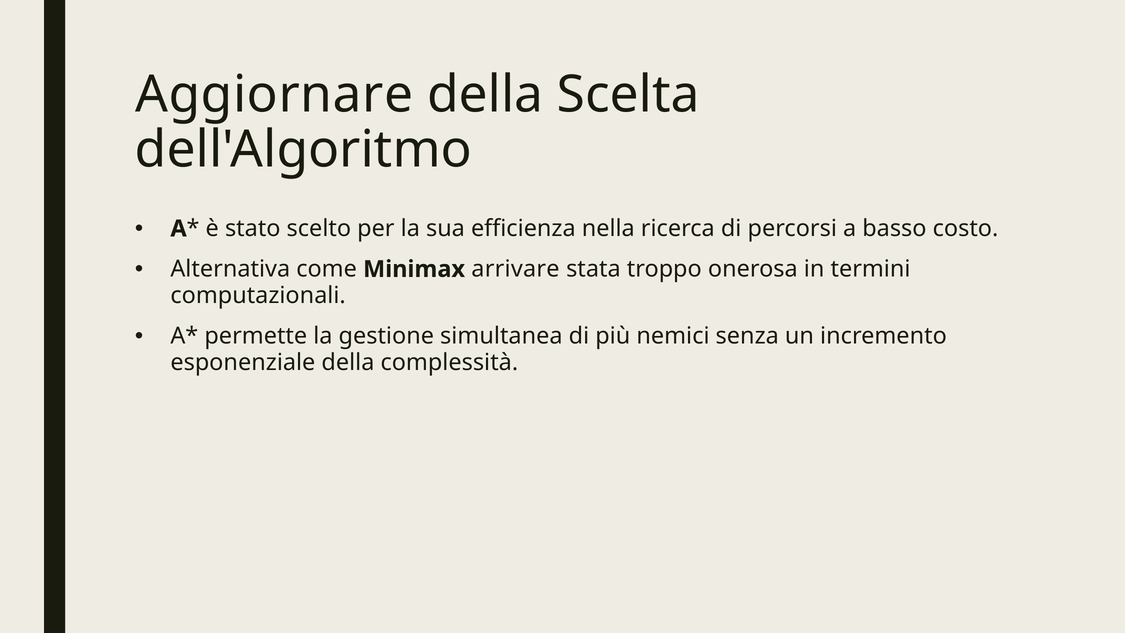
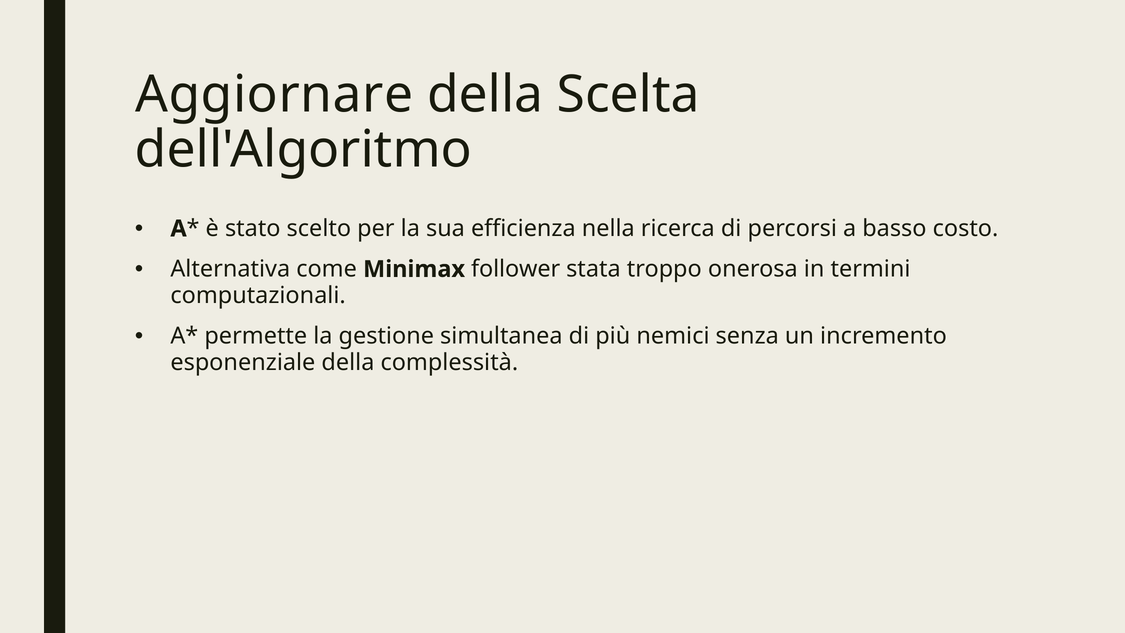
arrivare: arrivare -> follower (516, 269)
